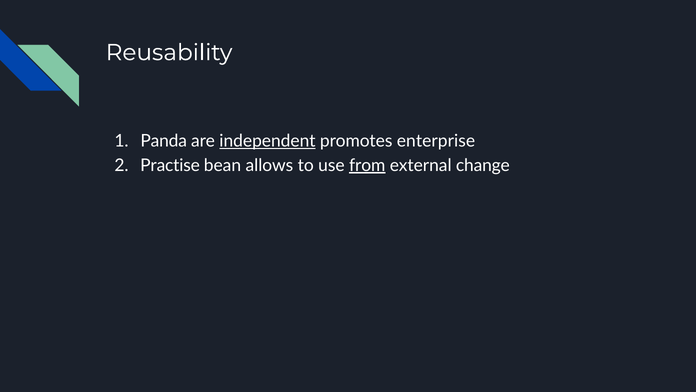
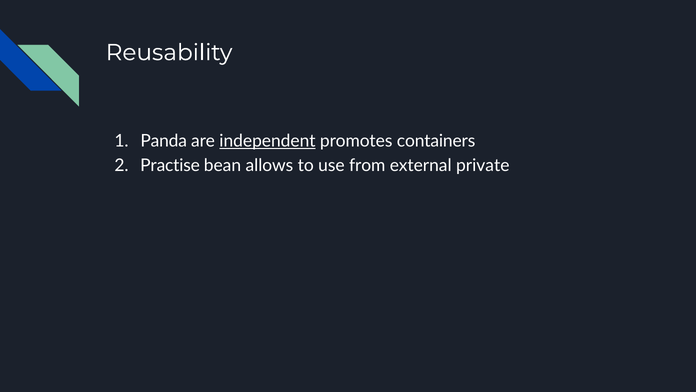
enterprise: enterprise -> containers (436, 141)
from underline: present -> none (367, 165)
change: change -> private (483, 165)
